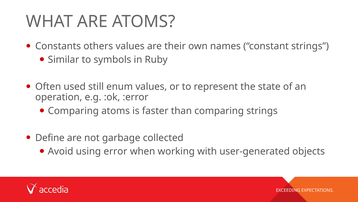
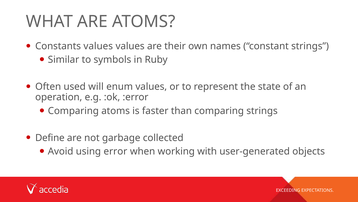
Constants others: others -> values (98, 46)
still: still -> will (96, 86)
